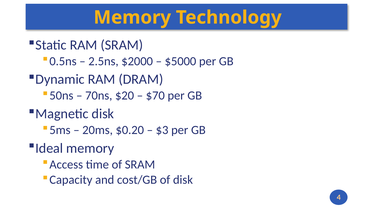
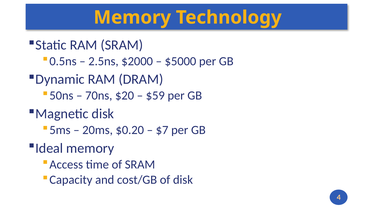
$70: $70 -> $59 (155, 96)
$3: $3 -> $7 (162, 130)
